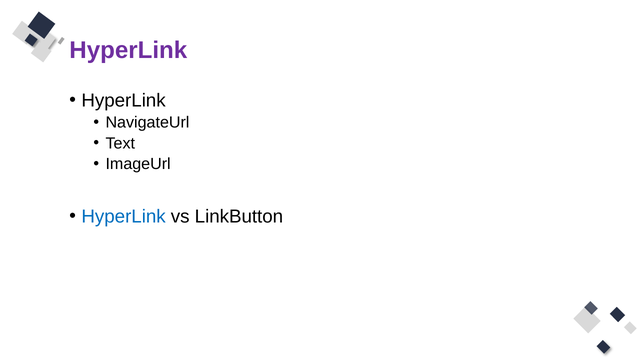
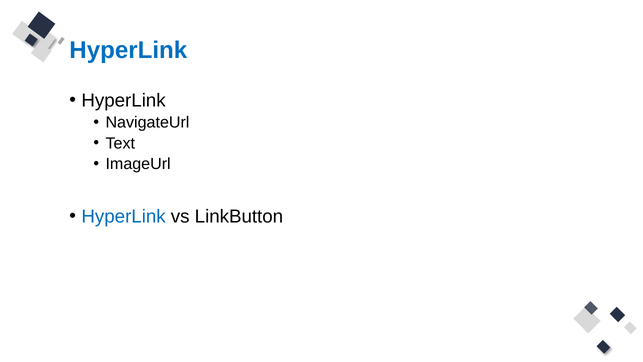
HyperLink colour: purple -> blue (128, 50)
